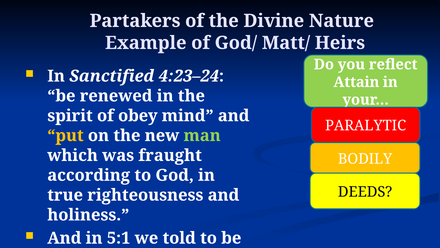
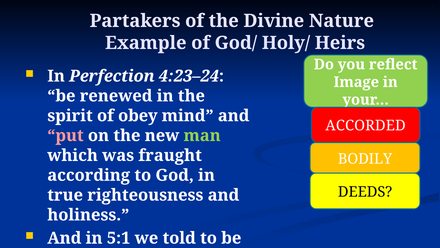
Matt/: Matt/ -> Holy/ (286, 43)
Sanctified: Sanctified -> Perfection (112, 76)
Attain: Attain -> Image (356, 82)
PARALYTIC: PARALYTIC -> ACCORDED (366, 126)
put colour: yellow -> pink (65, 135)
